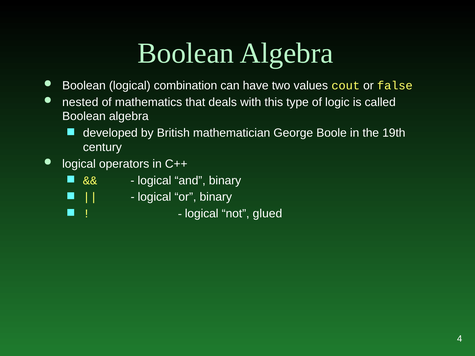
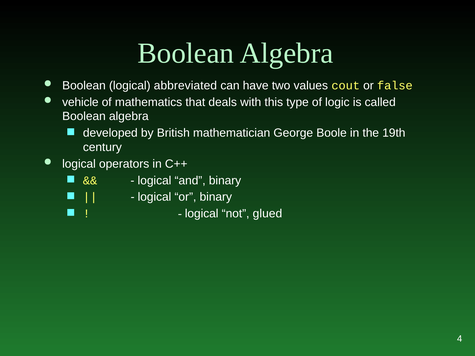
combination: combination -> abbreviated (185, 86)
nested: nested -> vehicle (80, 102)
